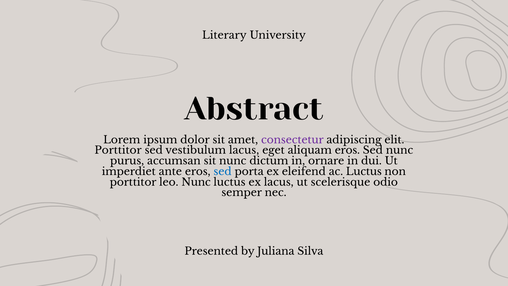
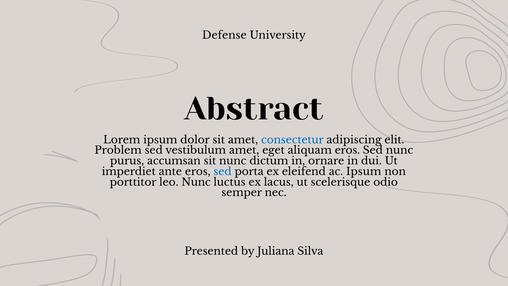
Literary: Literary -> Defense (224, 35)
consectetur colour: purple -> blue (292, 140)
Porttitor: Porttitor -> Problem (118, 150)
vestibulum lacus: lacus -> amet (244, 150)
ac Luctus: Luctus -> Ipsum (364, 171)
